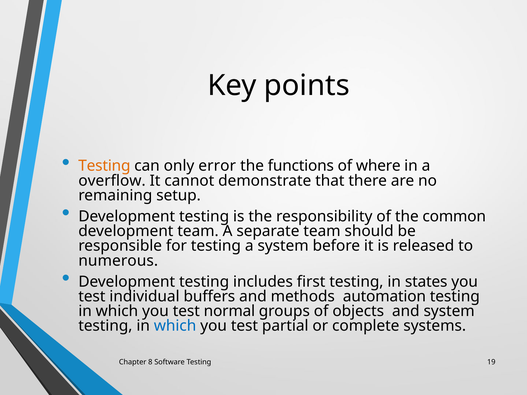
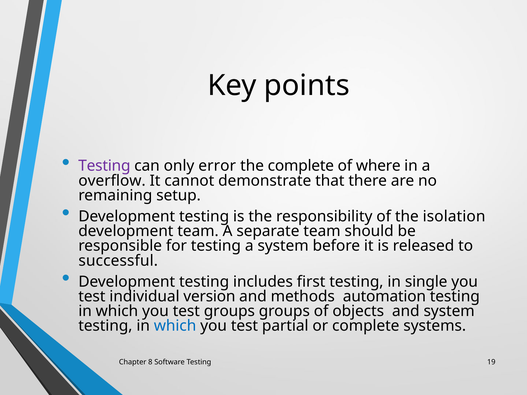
Testing colour: orange -> purple (104, 166)
the functions: functions -> complete (301, 166)
common: common -> isolation (454, 217)
numerous: numerous -> successful (118, 261)
states: states -> single (426, 282)
buffers: buffers -> version (209, 297)
test normal: normal -> groups (229, 311)
